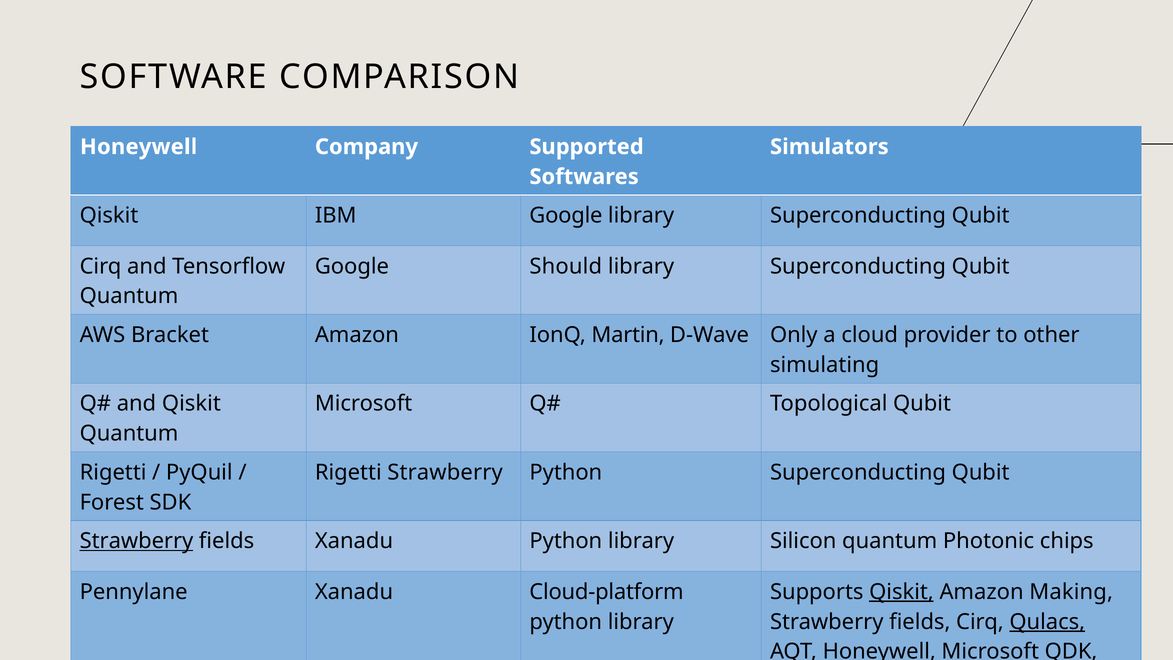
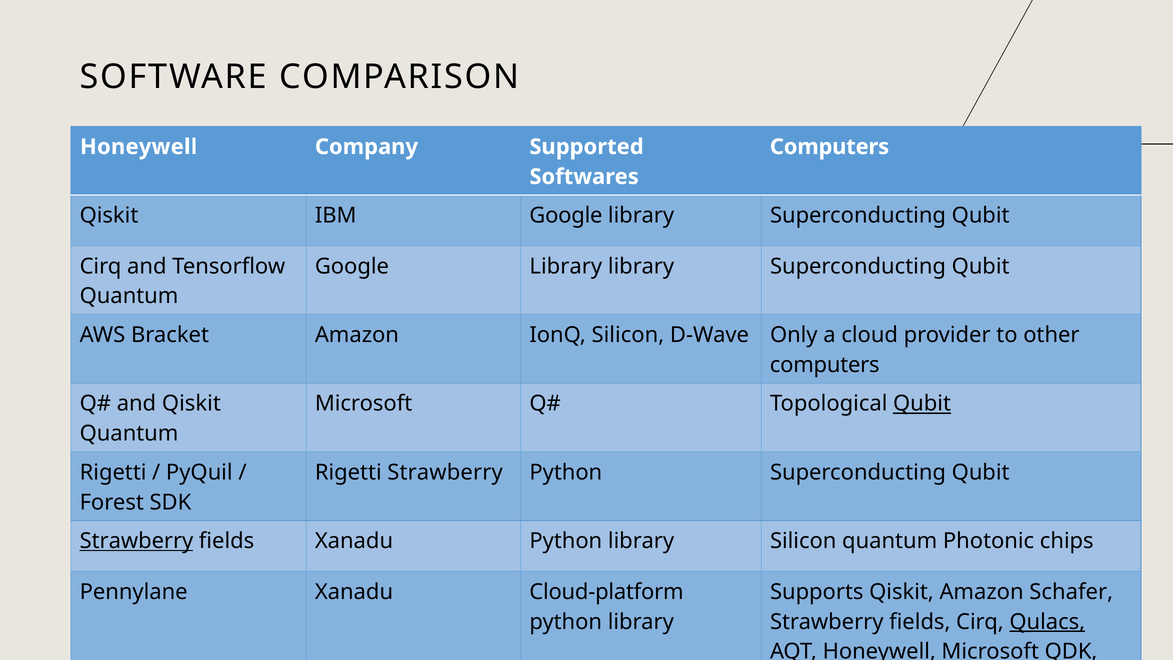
Simulators: Simulators -> Computers (830, 147)
Should: Should -> Library (566, 266)
IonQ Martin: Martin -> Silicon (628, 335)
simulating: simulating -> computers (825, 365)
Qubit underline: none -> present (922, 404)
Qiskit underline: present -> none (901, 592)
Making: Making -> Schafer (1071, 592)
